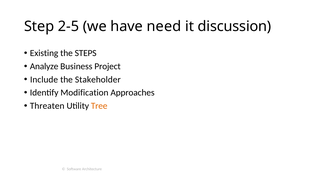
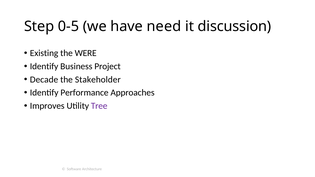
2-5: 2-5 -> 0-5 (69, 26)
STEPS: STEPS -> WERE (86, 53)
Analyze: Analyze -> Identify (44, 66)
Include: Include -> Decade (44, 80)
Modification: Modification -> Performance (84, 93)
Threaten: Threaten -> Improves (47, 106)
Tree colour: orange -> purple (99, 106)
